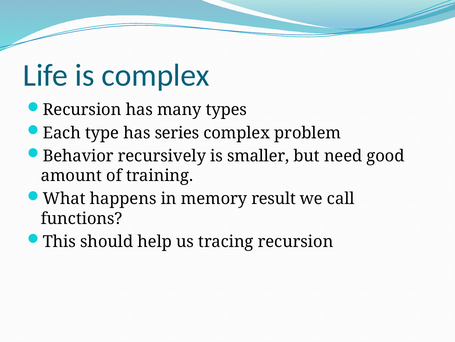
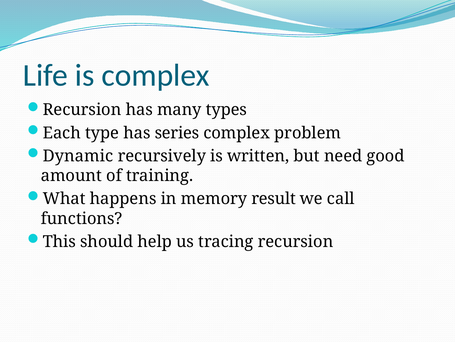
Behavior: Behavior -> Dynamic (78, 156)
smaller: smaller -> written (258, 156)
